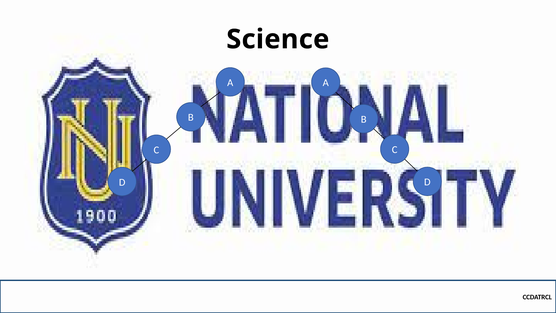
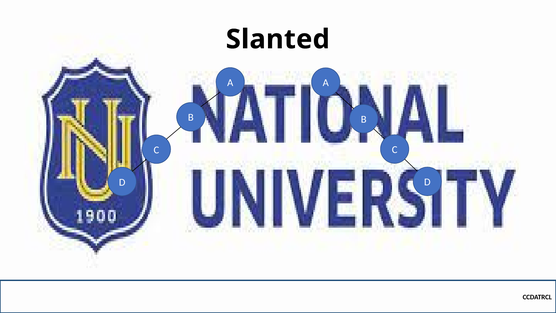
Science: Science -> Slanted (278, 39)
